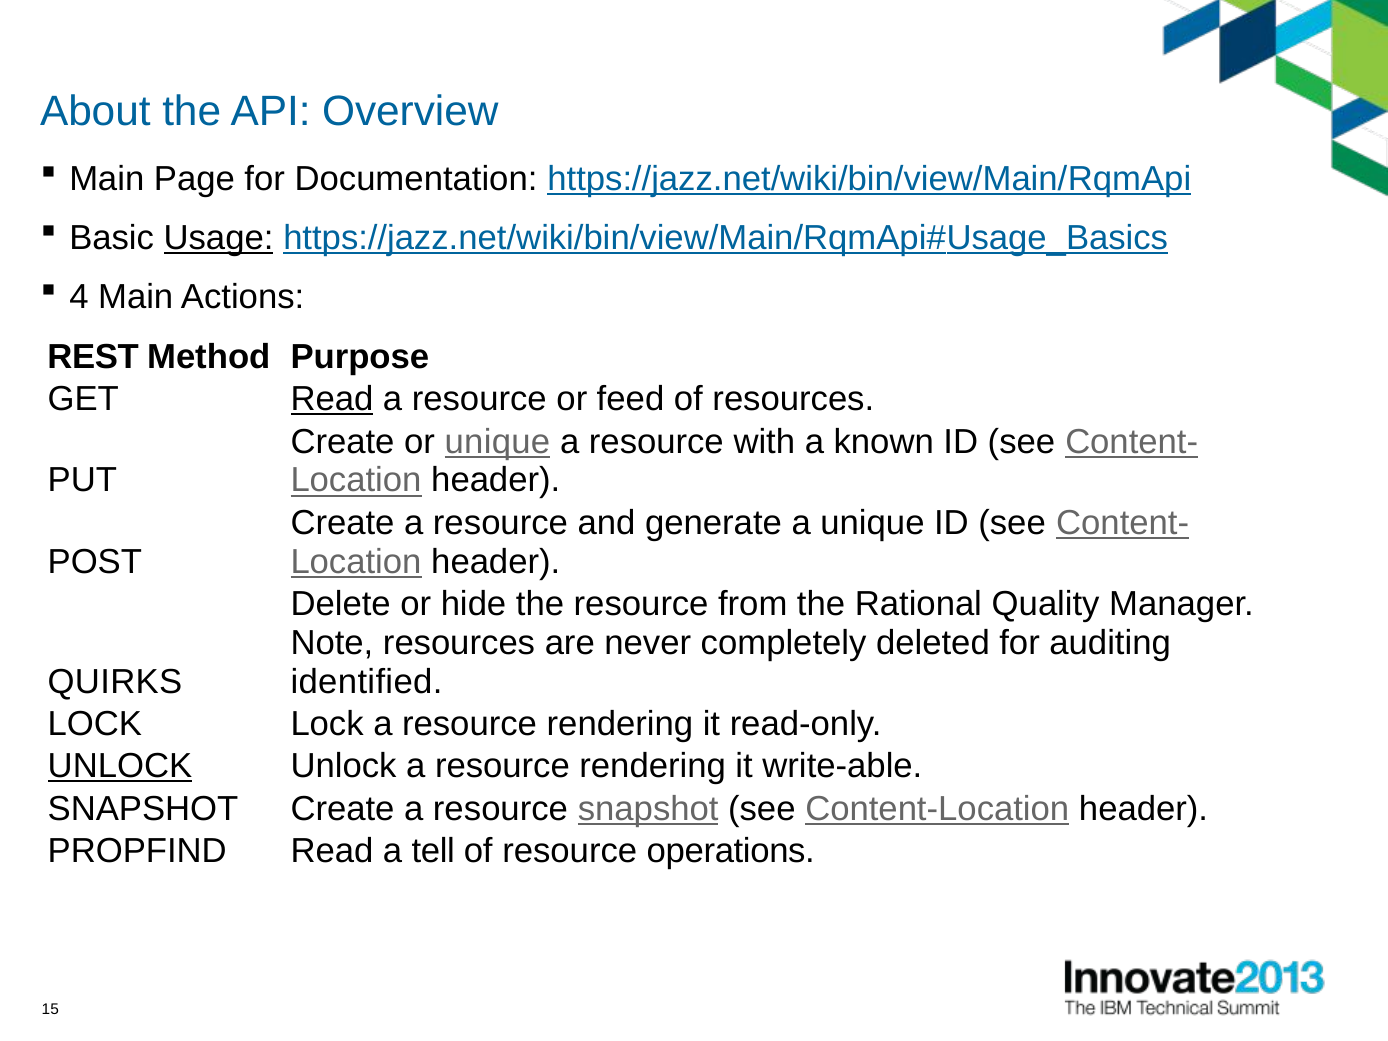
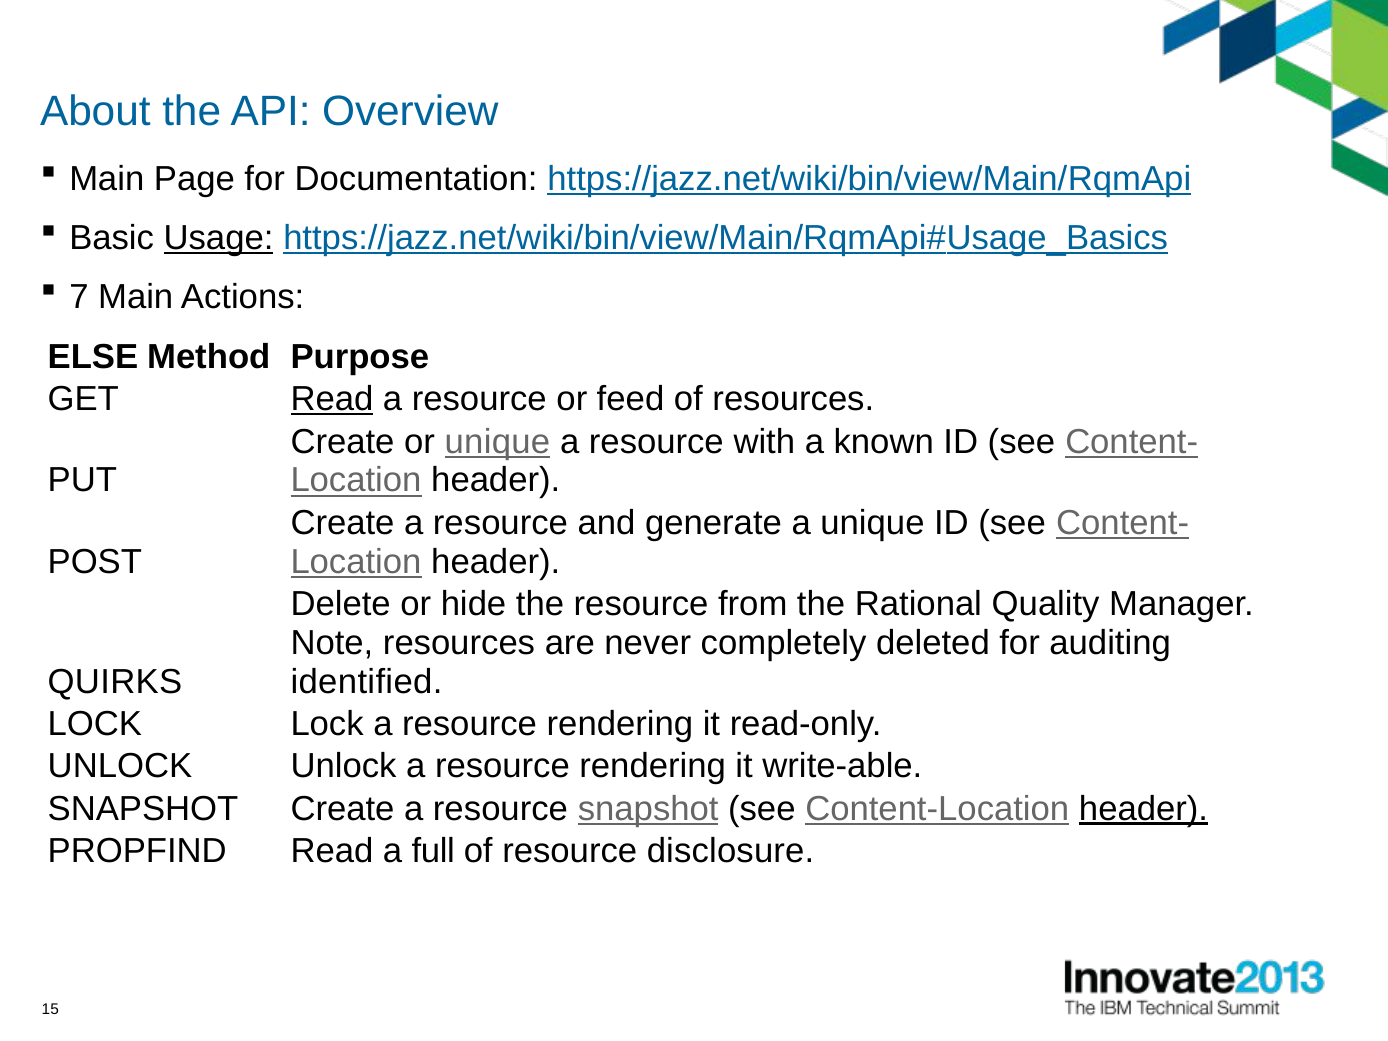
4: 4 -> 7 (79, 297)
REST: REST -> ELSE (93, 357)
UNLOCK underline: present -> none (120, 766)
header underline: none -> present (1144, 809)
tell: tell -> full (433, 851)
operations: operations -> disclosure (731, 851)
